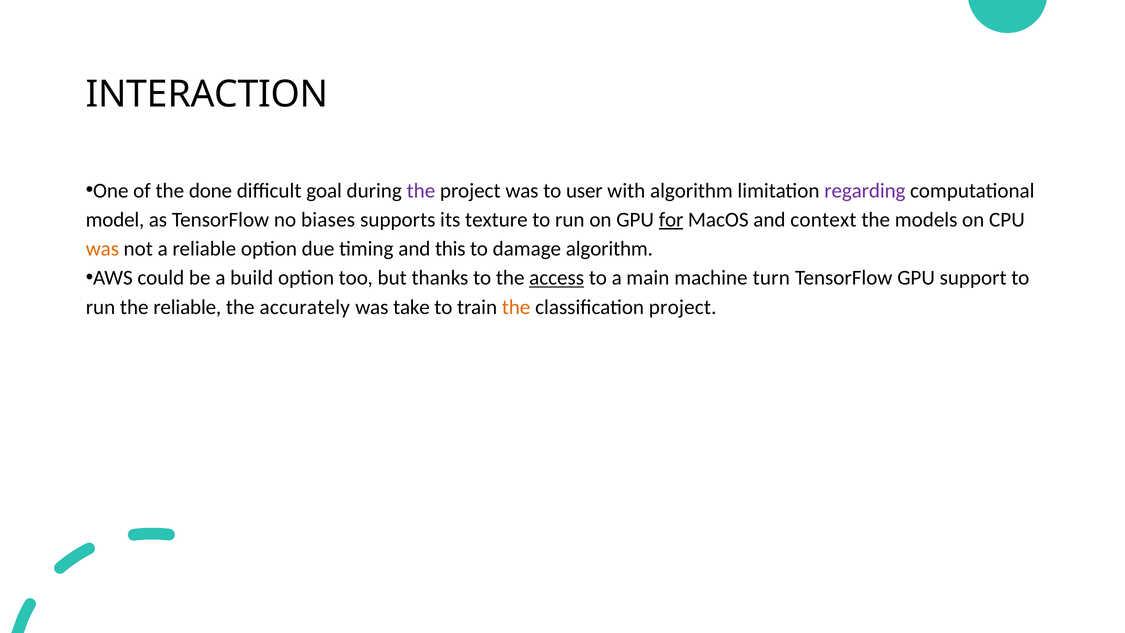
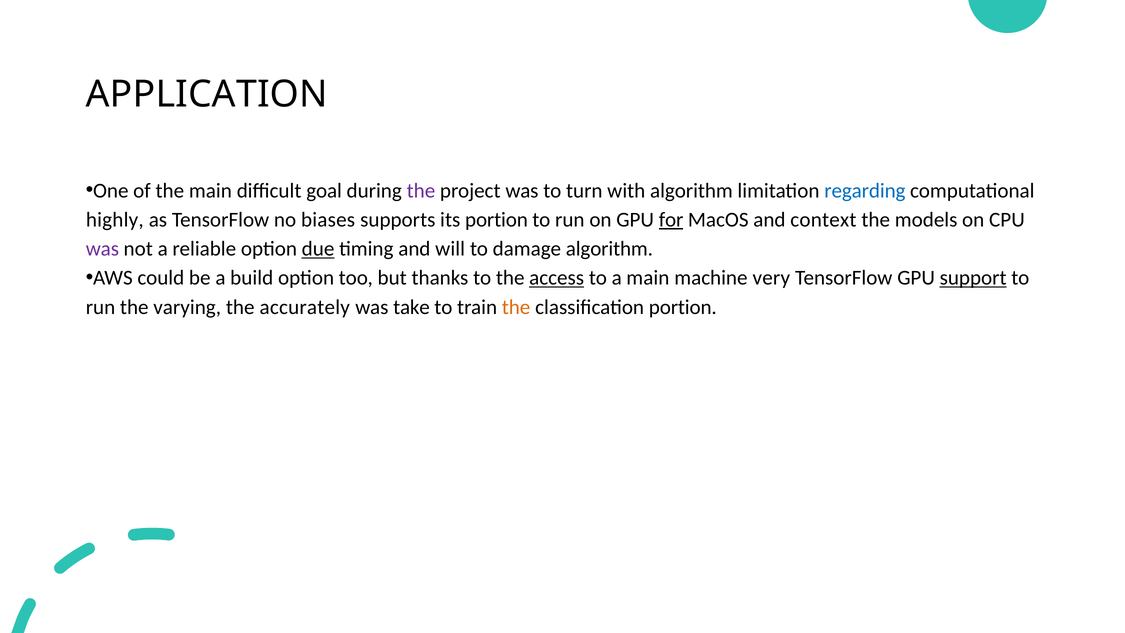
INTERACTION: INTERACTION -> APPLICATION (207, 95)
the done: done -> main (210, 191)
user: user -> turn (584, 191)
regarding colour: purple -> blue (865, 191)
model: model -> highly (115, 220)
its texture: texture -> portion (496, 220)
was colour: orange -> purple (102, 249)
due underline: none -> present (318, 249)
this: this -> will (450, 249)
turn: turn -> very (771, 278)
support underline: none -> present (973, 278)
the reliable: reliable -> varying (187, 307)
classification project: project -> portion (683, 307)
